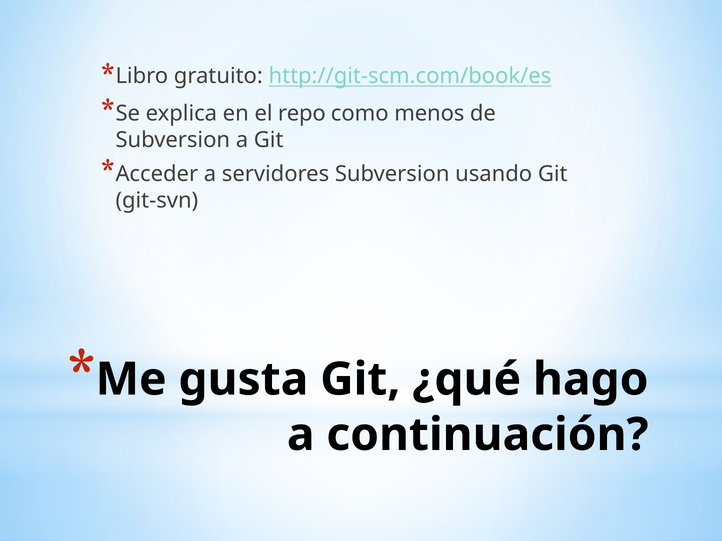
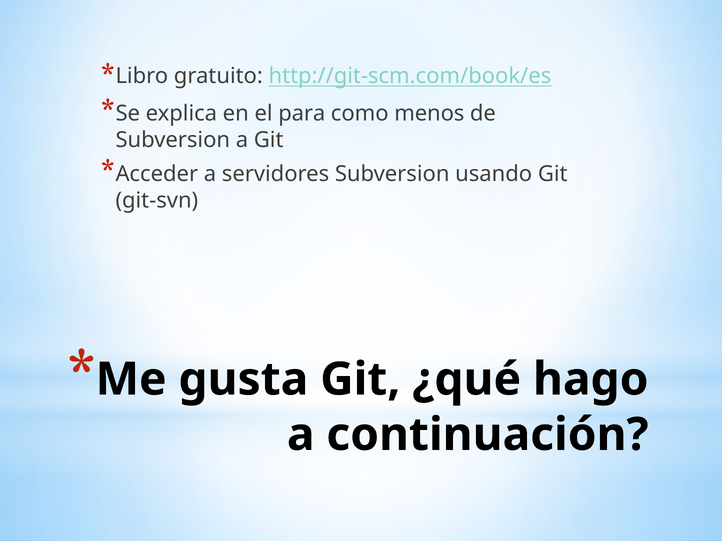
repo: repo -> para (302, 114)
